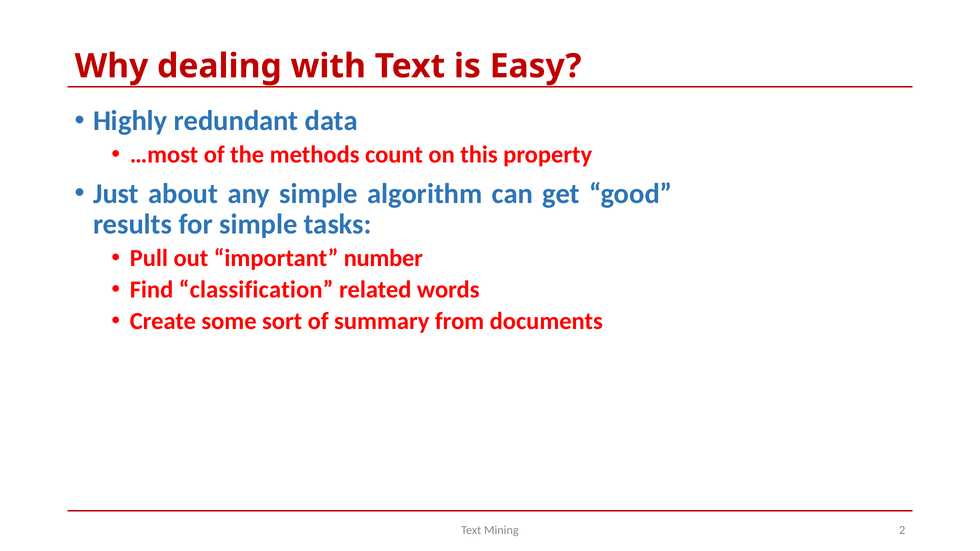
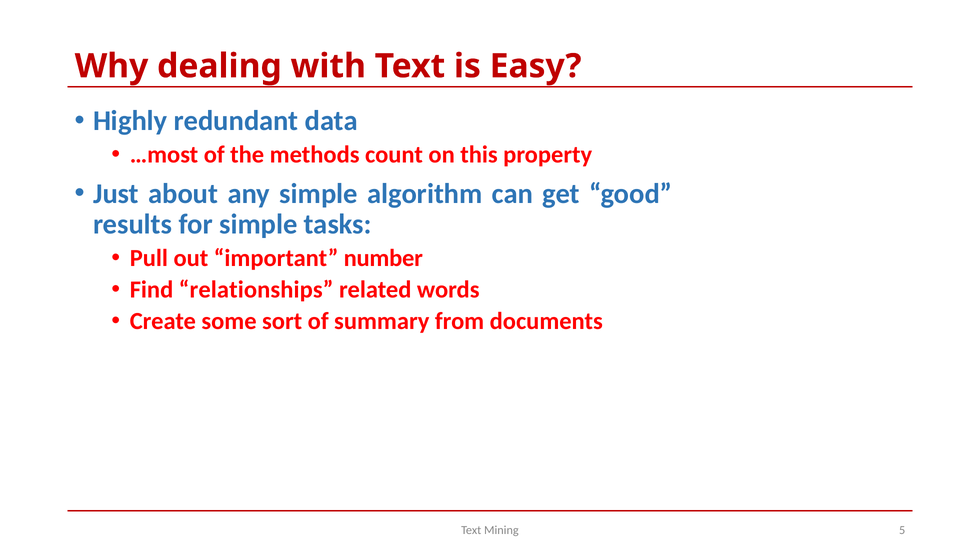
classification: classification -> relationships (256, 290)
2: 2 -> 5 (902, 530)
